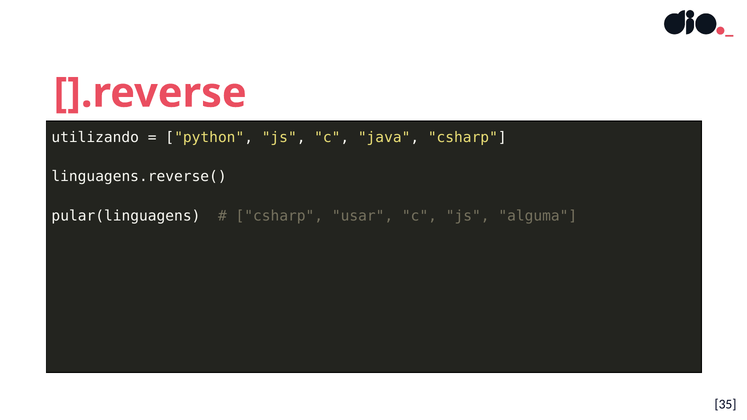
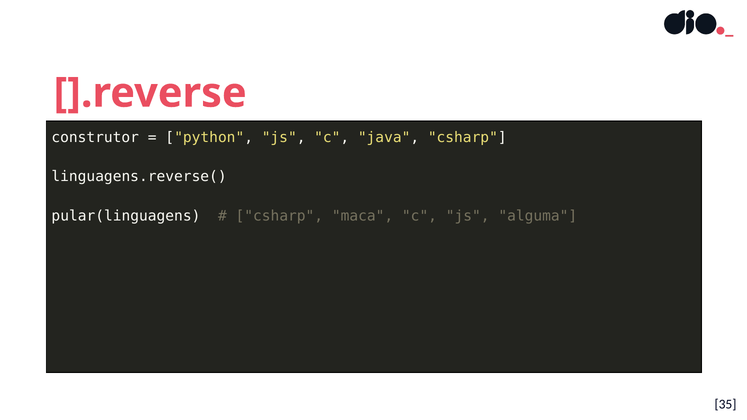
utilizando: utilizando -> construtor (95, 138)
usar: usar -> maca (363, 216)
